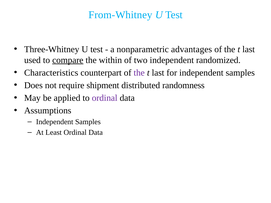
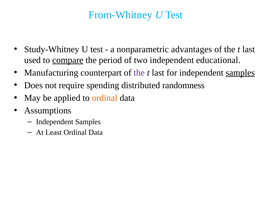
Three-Whitney: Three-Whitney -> Study-Whitney (52, 49)
within: within -> period (110, 60)
randomized: randomized -> educational (218, 60)
Characteristics: Characteristics -> Manufacturing (51, 73)
samples underline: none -> present (240, 73)
shipment: shipment -> spending (103, 85)
ordinal colour: purple -> orange (105, 98)
